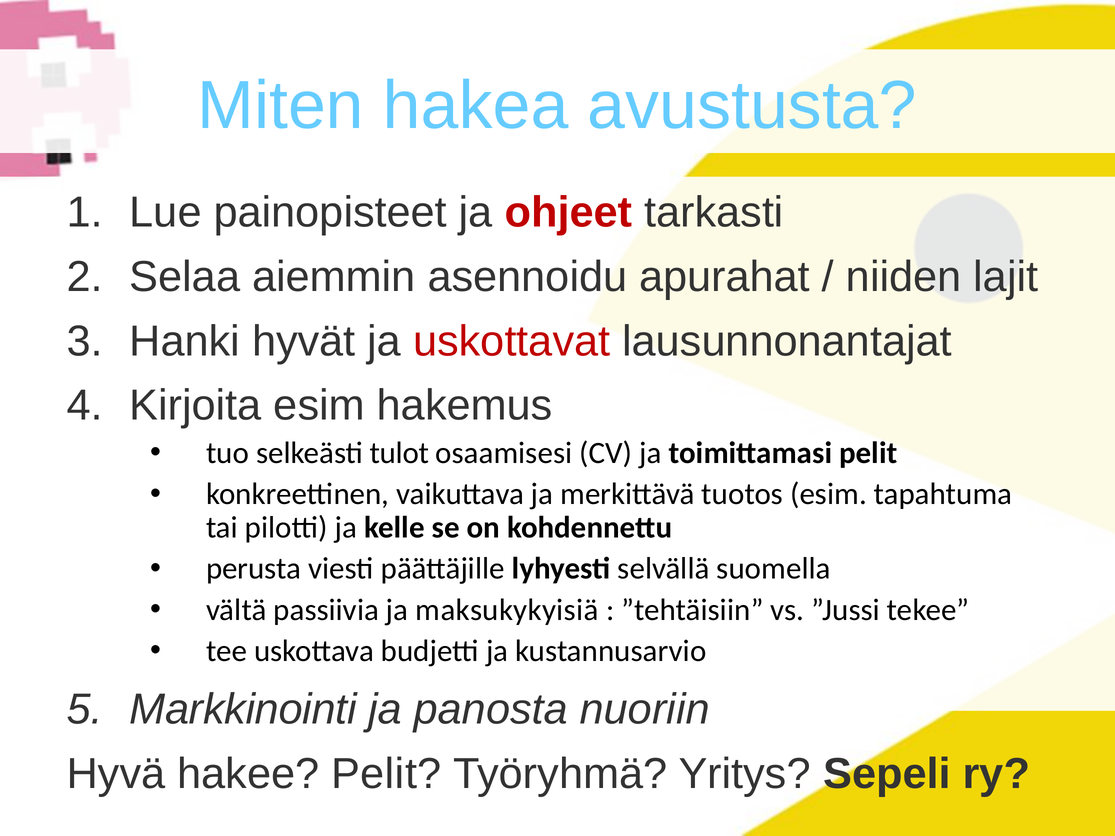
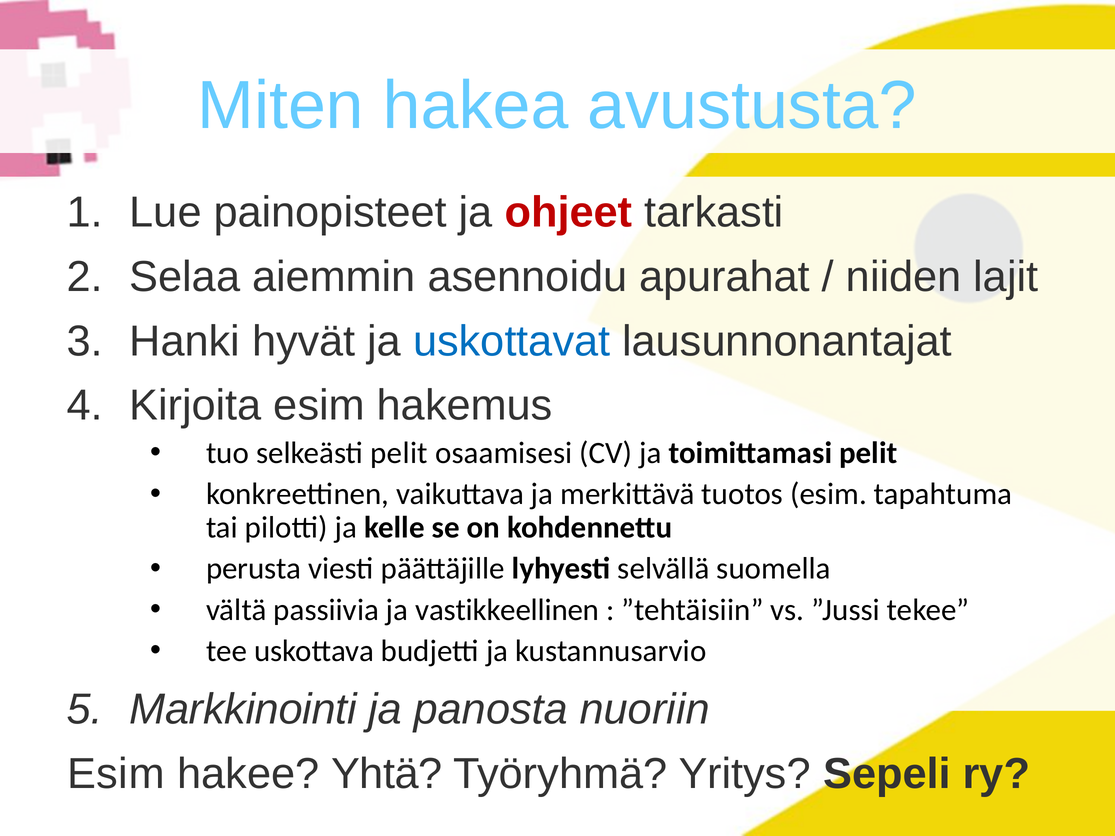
uskottavat colour: red -> blue (512, 341)
selkeästi tulot: tulot -> pelit (399, 453)
maksukykyisiä: maksukykyisiä -> vastikkeellinen (507, 610)
Hyvä: Hyvä -> Esim (116, 774)
hakee Pelit: Pelit -> Yhtä (387, 774)
